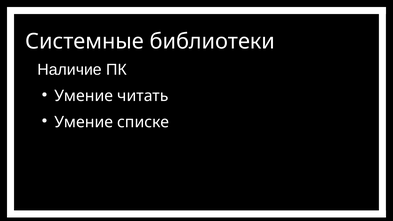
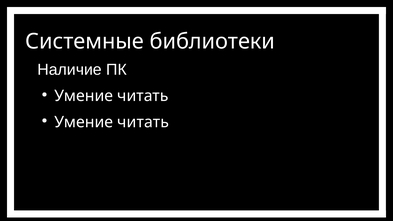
списке: списке -> читать (143, 122)
